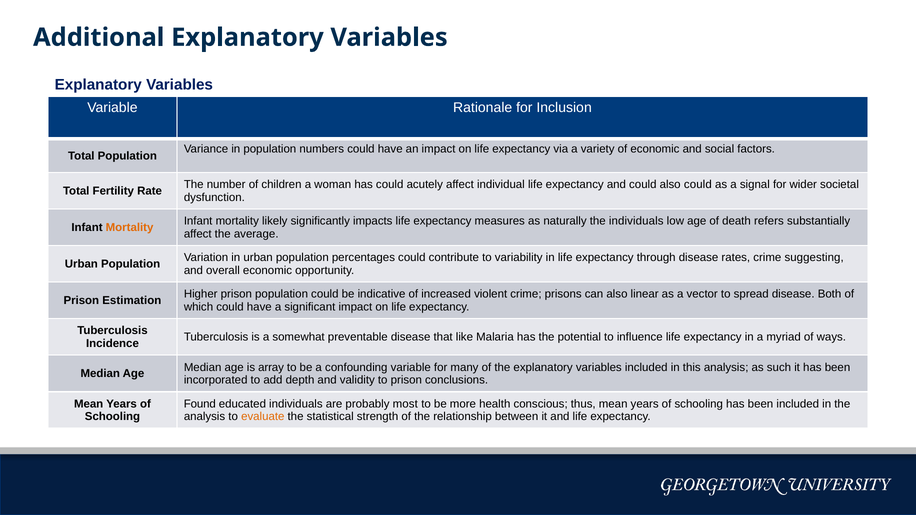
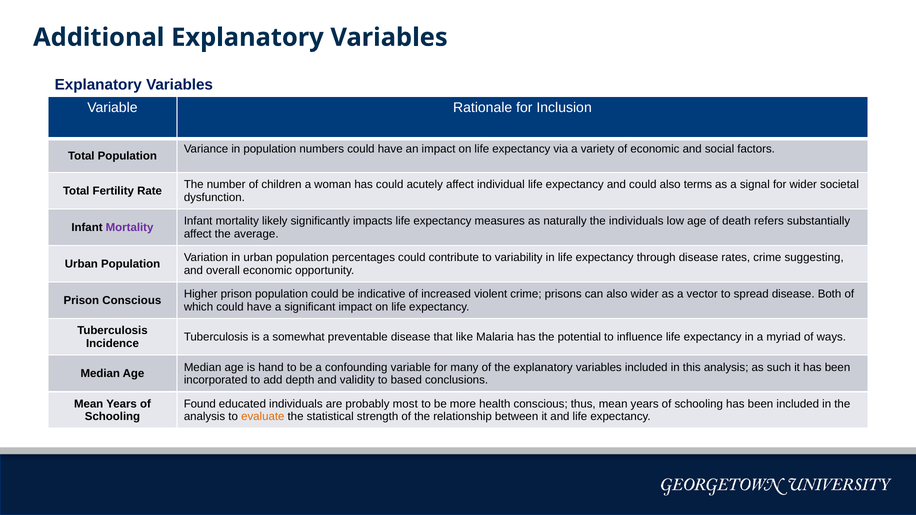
also could: could -> terms (698, 185)
Mortality colour: orange -> purple (130, 228)
also linear: linear -> wider (645, 294)
Prison Estimation: Estimation -> Conscious (132, 301)
array: array -> hand (271, 367)
to prison: prison -> based (406, 380)
